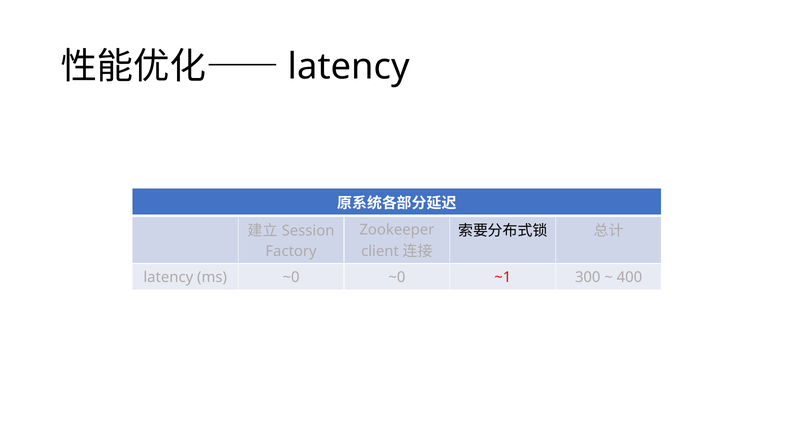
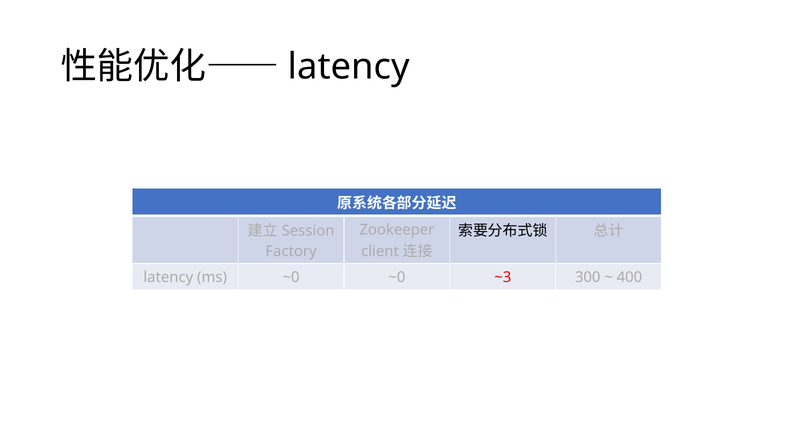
~1: ~1 -> ~3 (503, 277)
